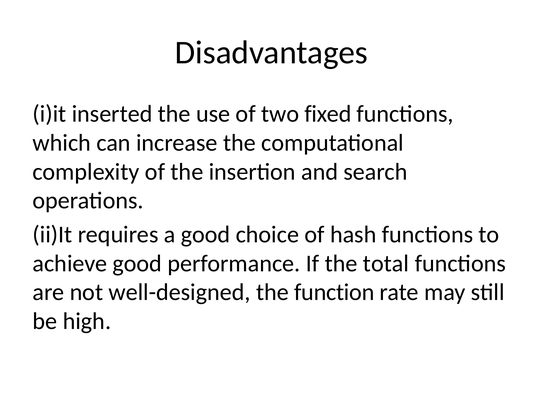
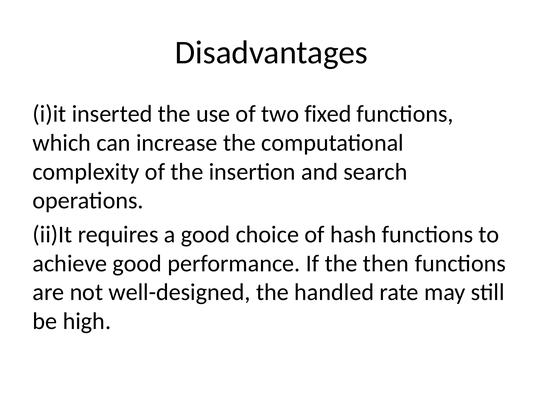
total: total -> then (386, 264)
function: function -> handled (334, 293)
